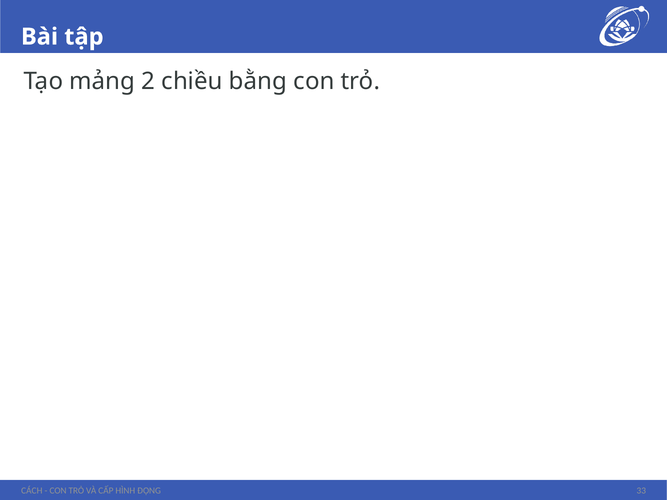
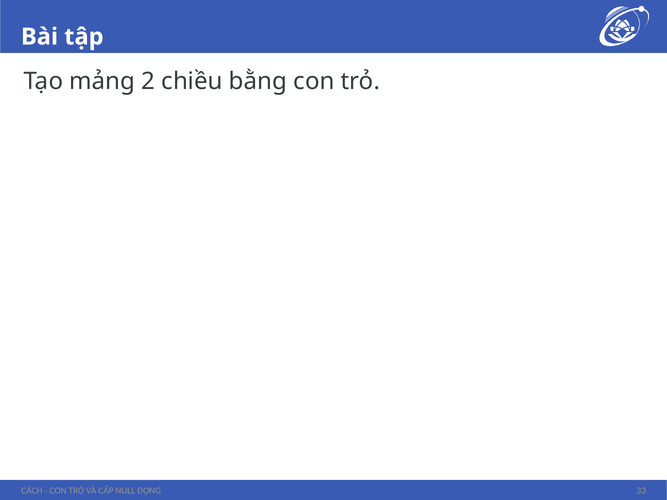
HÌNH: HÌNH -> NULL (125, 491)
